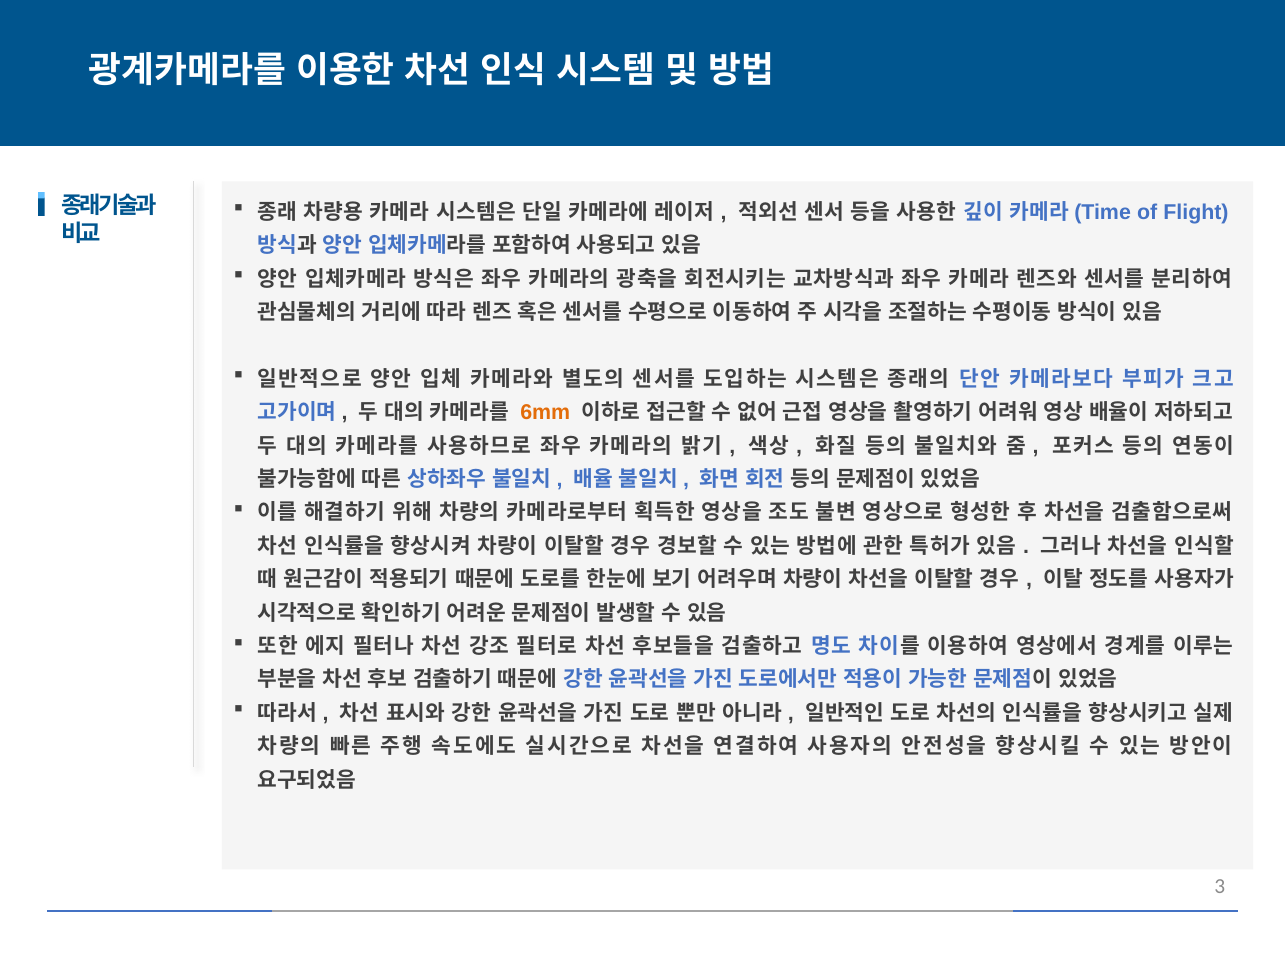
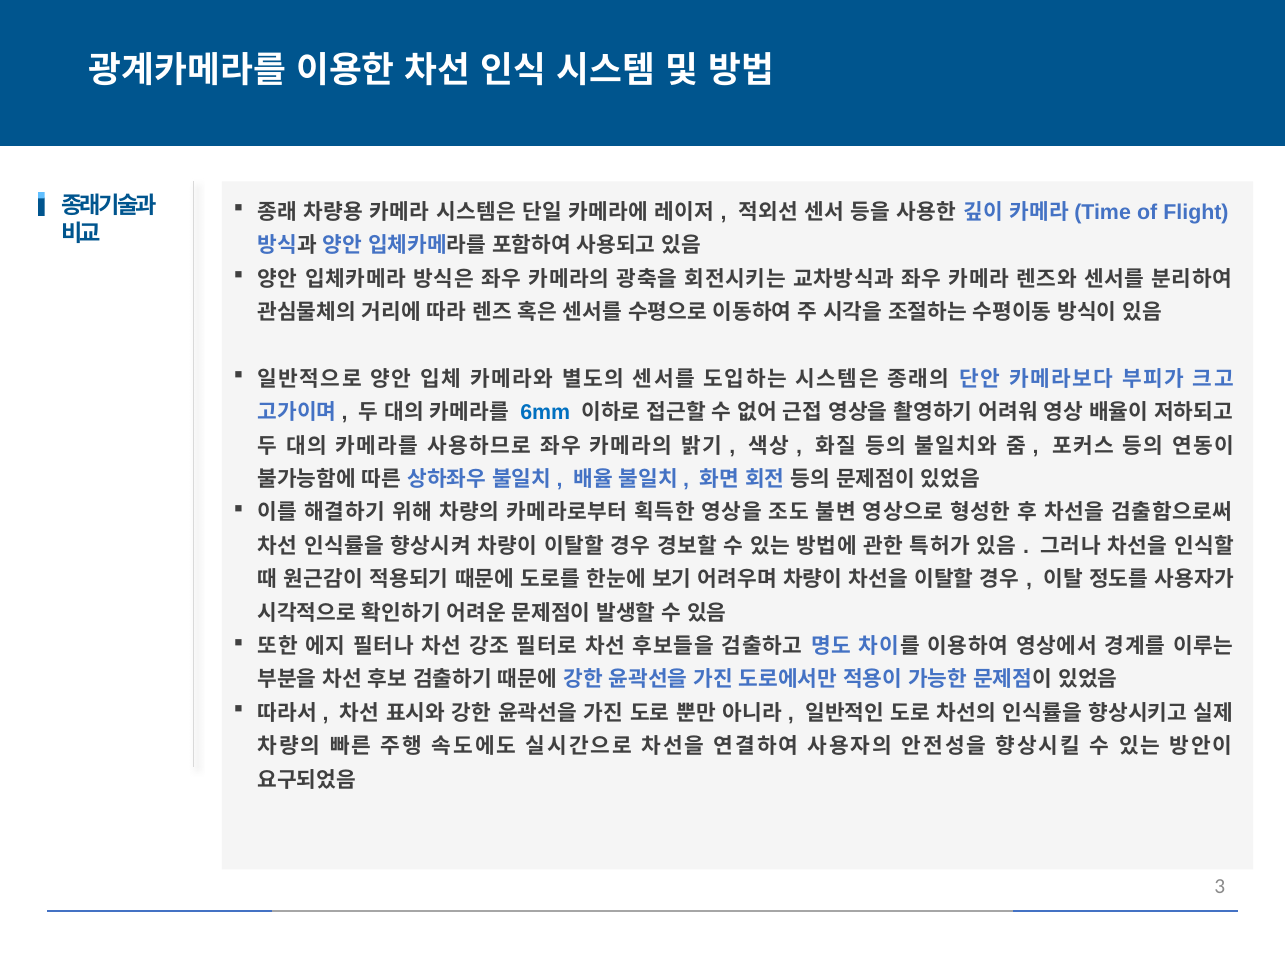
6mm colour: orange -> blue (545, 413)
